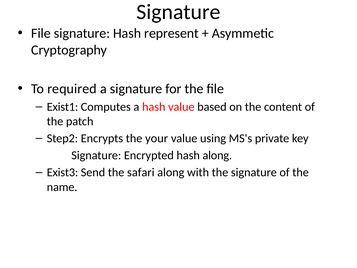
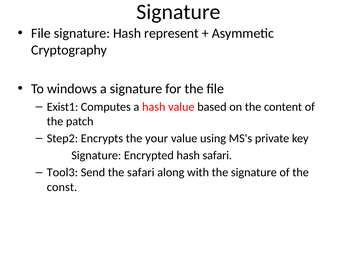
required: required -> windows (72, 89)
hash along: along -> safari (217, 155)
Exist3: Exist3 -> Tool3 (62, 172)
name: name -> const (62, 187)
